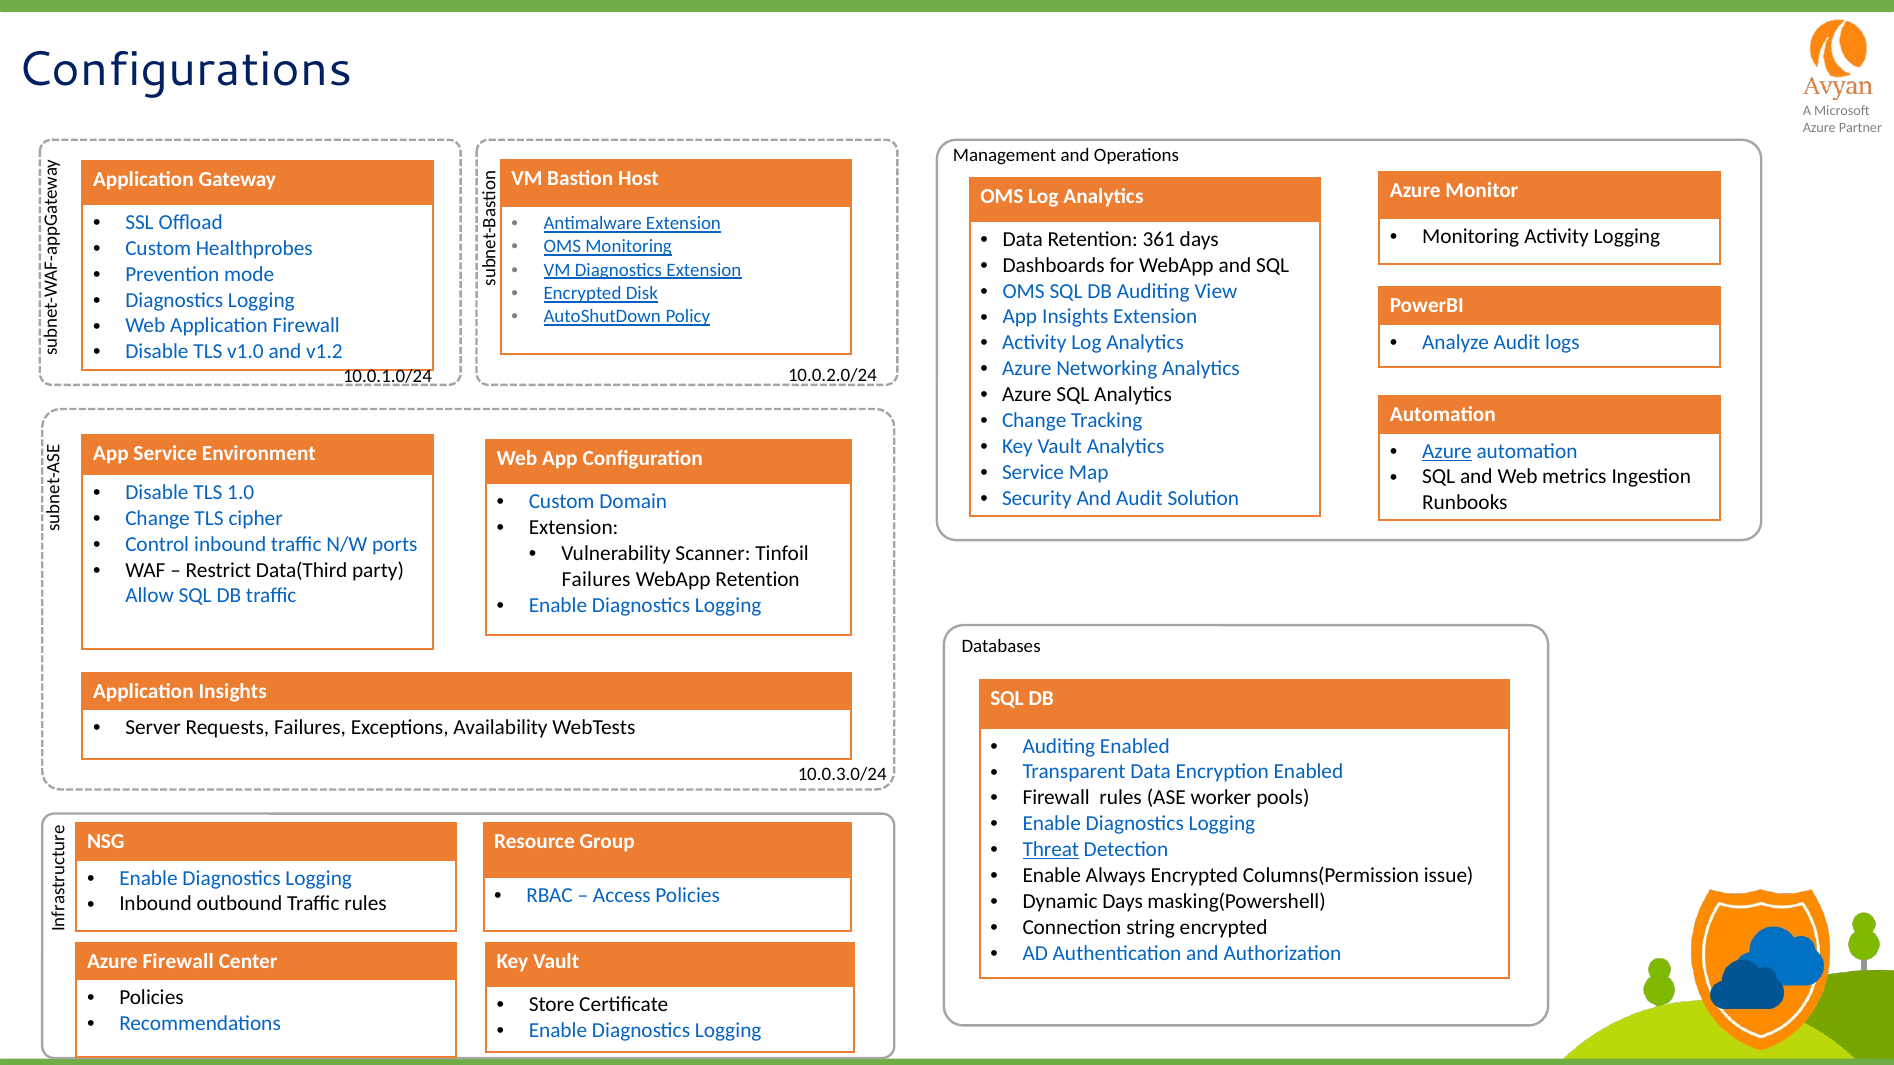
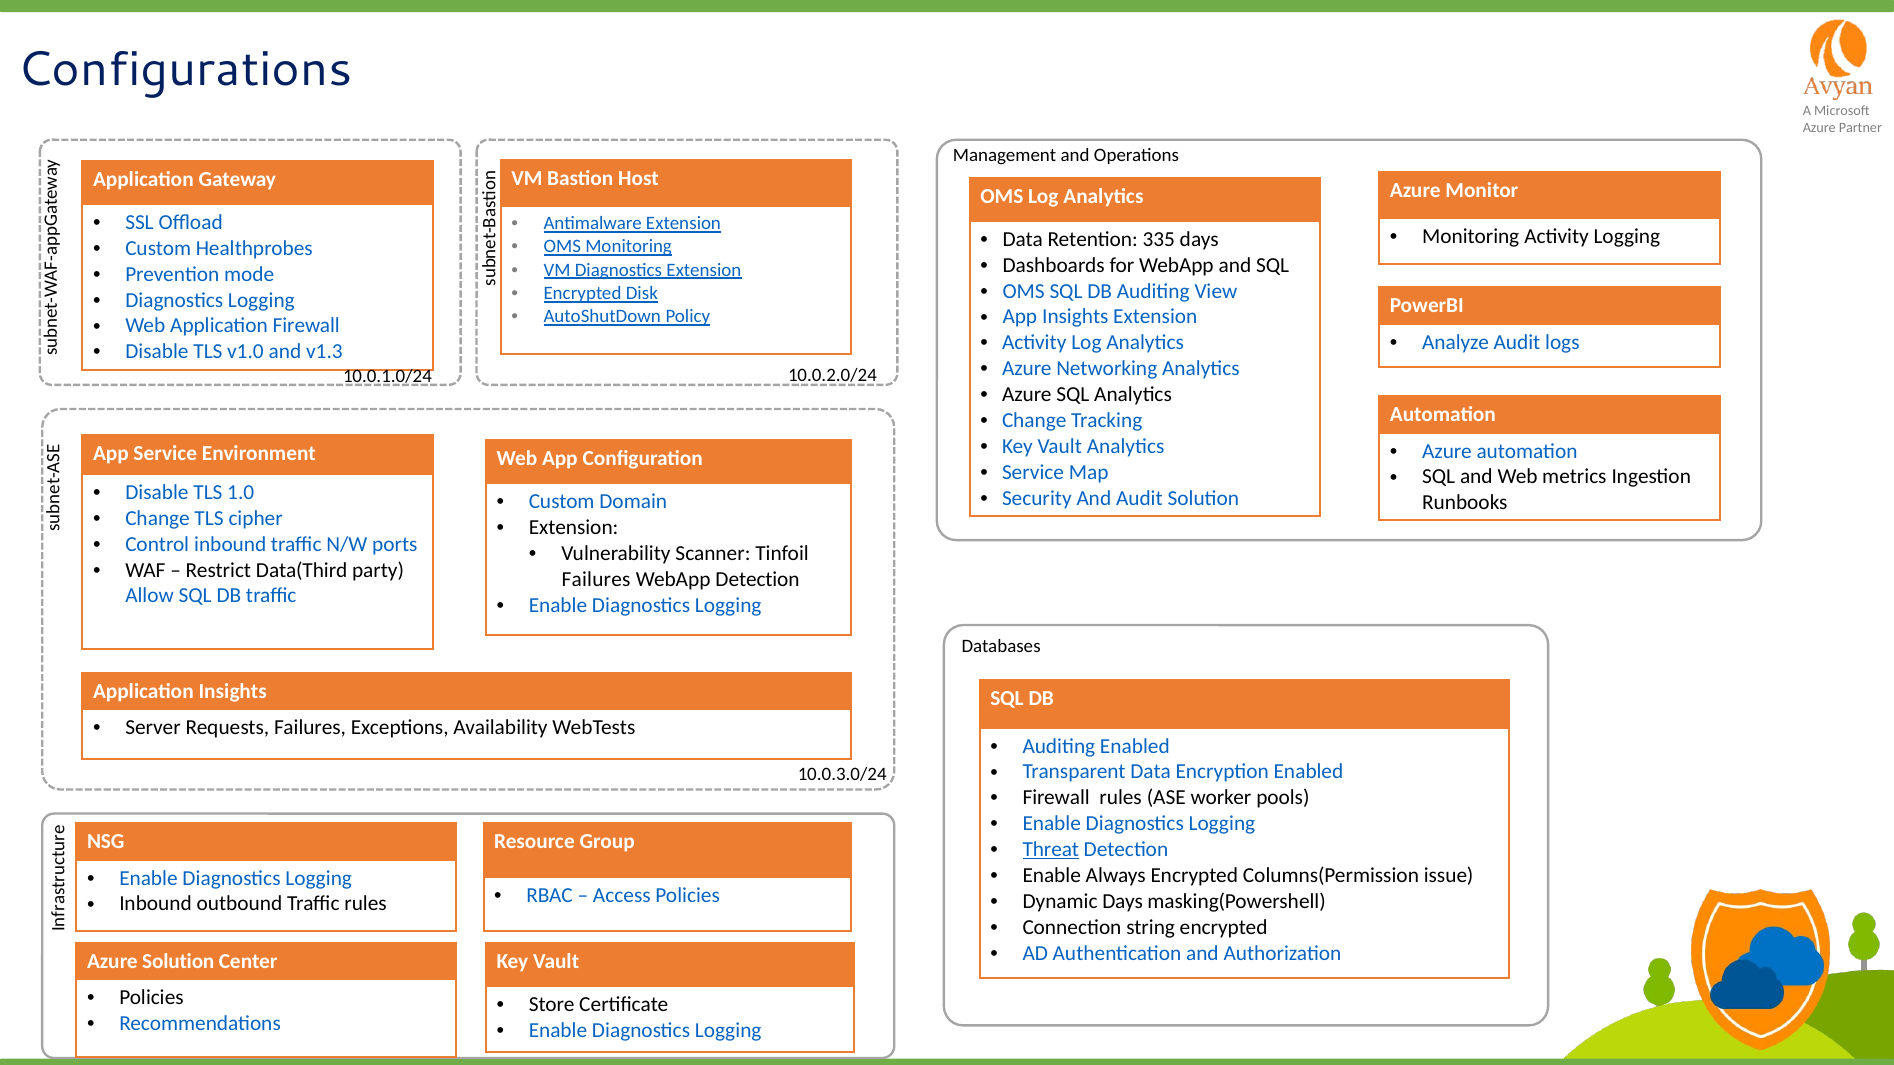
361: 361 -> 335 (1159, 239)
v1.2: v1.2 -> v1.3 (324, 352)
Azure underline: present -> none (1447, 451)
WebApp Retention: Retention -> Detection (758, 580)
Azure Firewall: Firewall -> Solution (178, 961)
